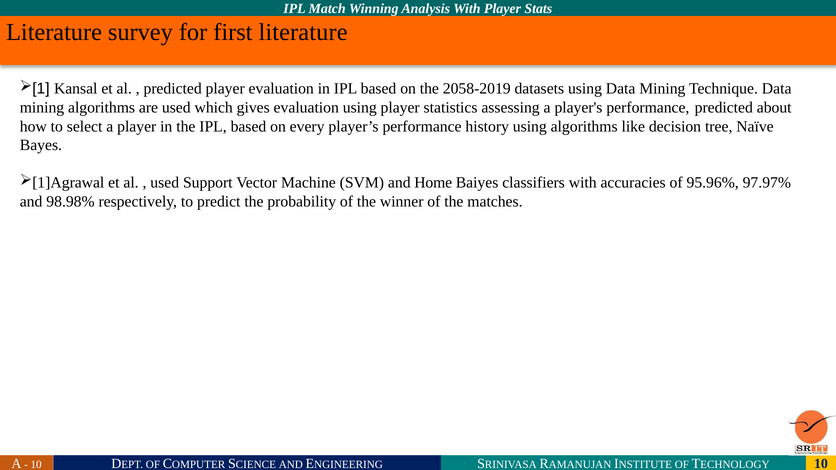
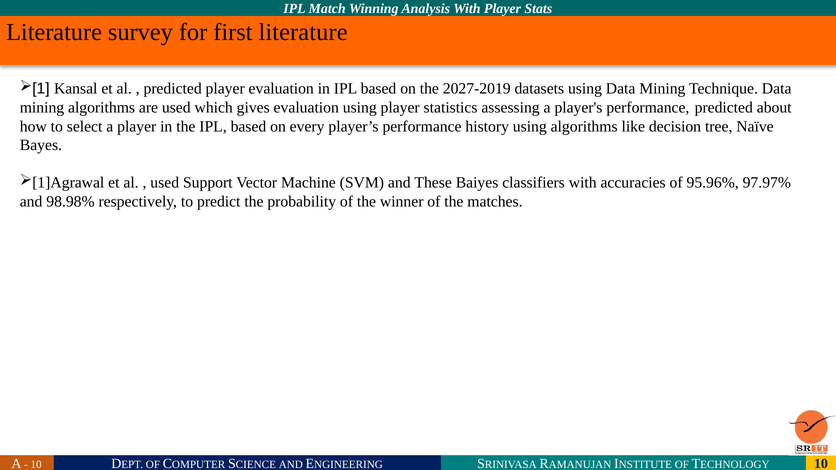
2058-2019: 2058-2019 -> 2027-2019 (477, 89)
Home: Home -> These (433, 183)
